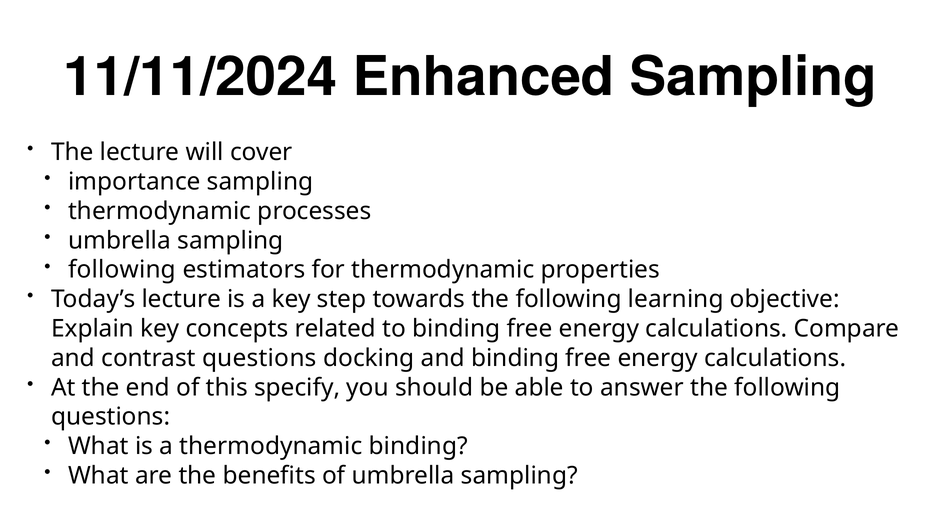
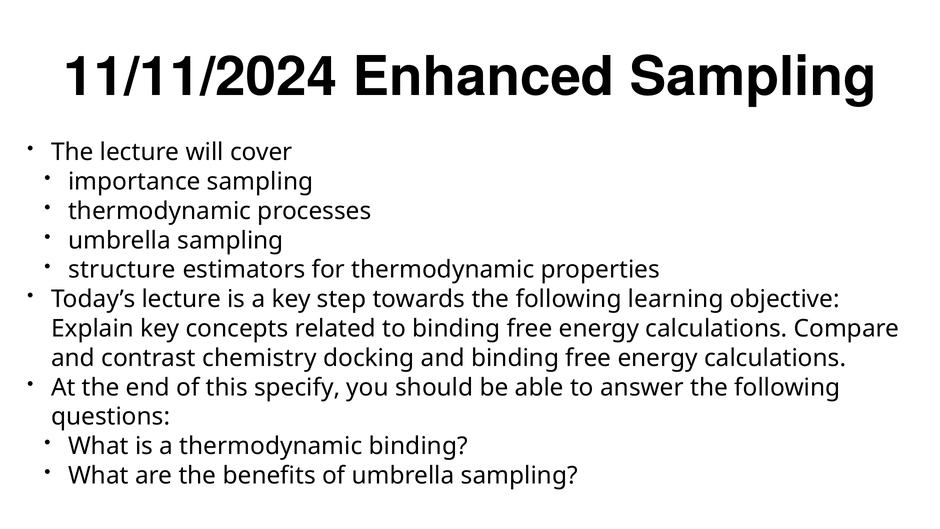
following: following -> structure (122, 270)
contrast questions: questions -> chemistry (259, 358)
